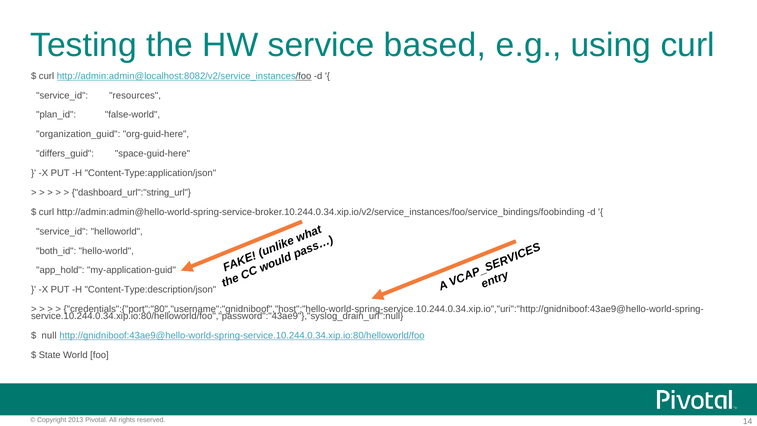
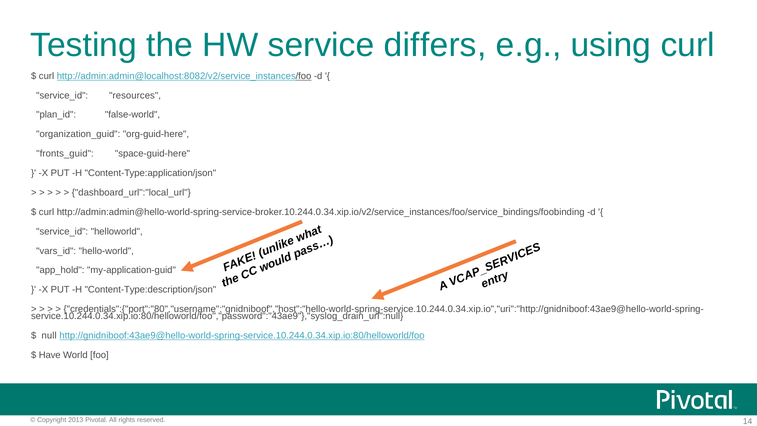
based: based -> differs (435, 45)
differs_guid: differs_guid -> fronts_guid (65, 154)
dashboard_url":"string_url: dashboard_url":"string_url -> dashboard_url":"local_url (131, 193)
both_id: both_id -> vars_id (56, 251)
State: State -> Have (50, 355)
